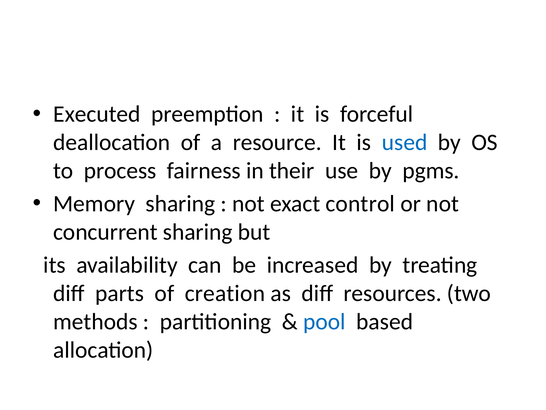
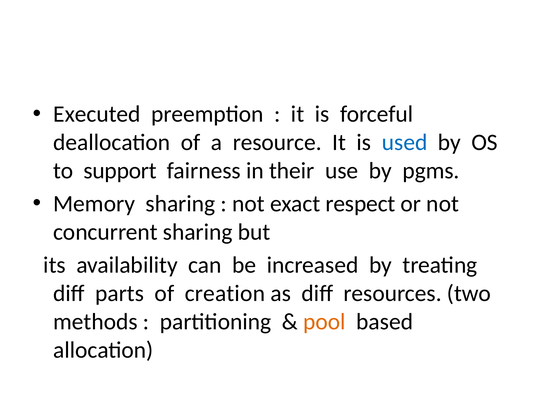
process: process -> support (120, 170)
control: control -> respect (360, 204)
pool colour: blue -> orange (324, 321)
